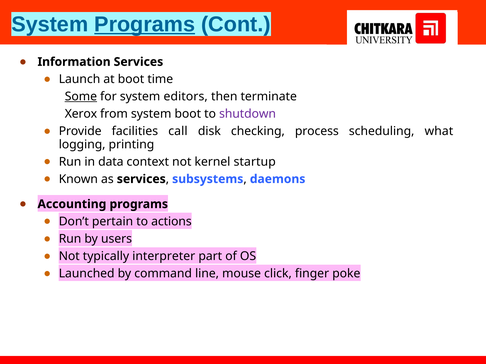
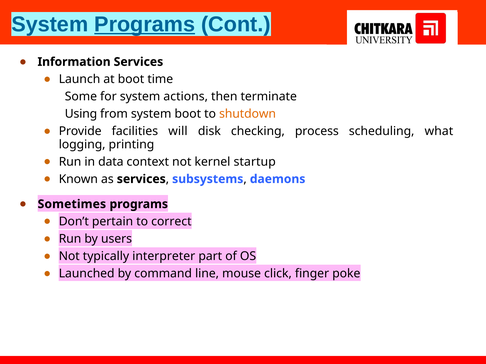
Some underline: present -> none (81, 97)
editors: editors -> actions (186, 97)
Xerox: Xerox -> Using (81, 114)
shutdown colour: purple -> orange (248, 114)
call: call -> will (178, 131)
Accounting: Accounting -> Sometimes (72, 204)
actions: actions -> correct (171, 222)
